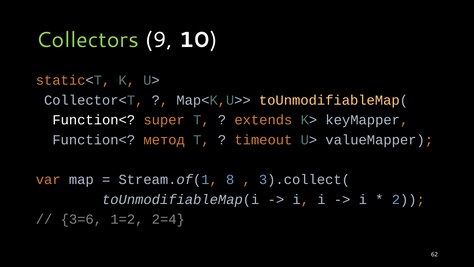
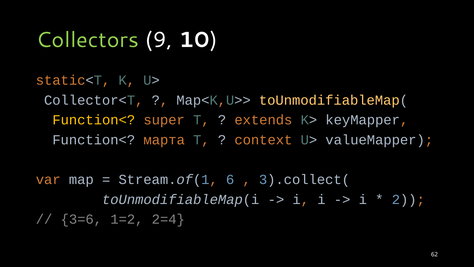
Function< colour: white -> yellow (94, 120)
метод: метод -> марта (164, 140)
timeout: timeout -> context (263, 140)
8: 8 -> 6 (230, 179)
